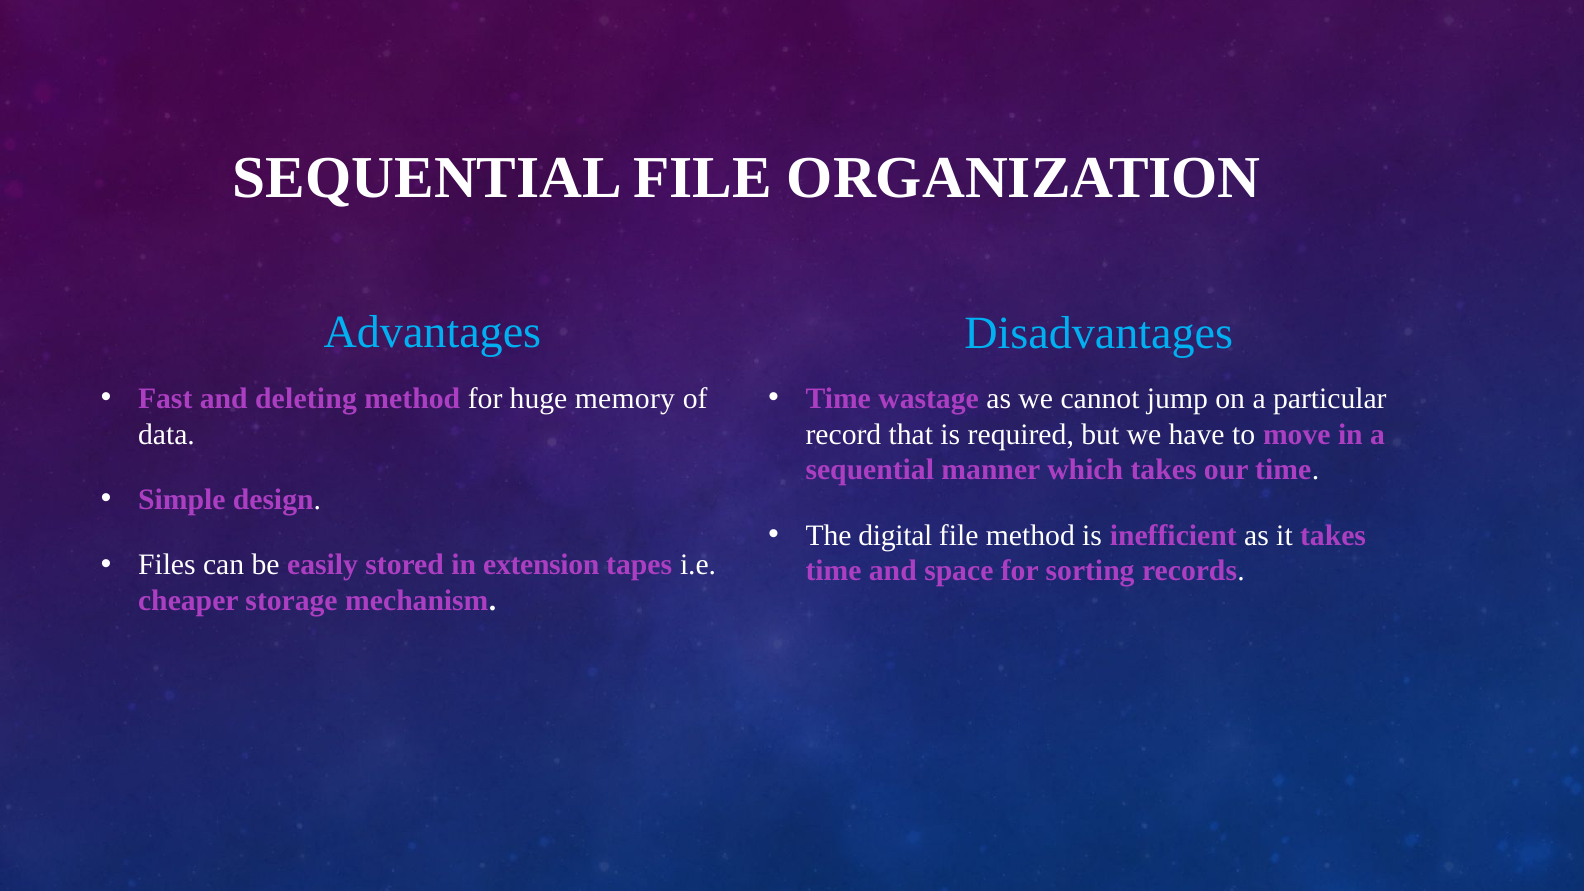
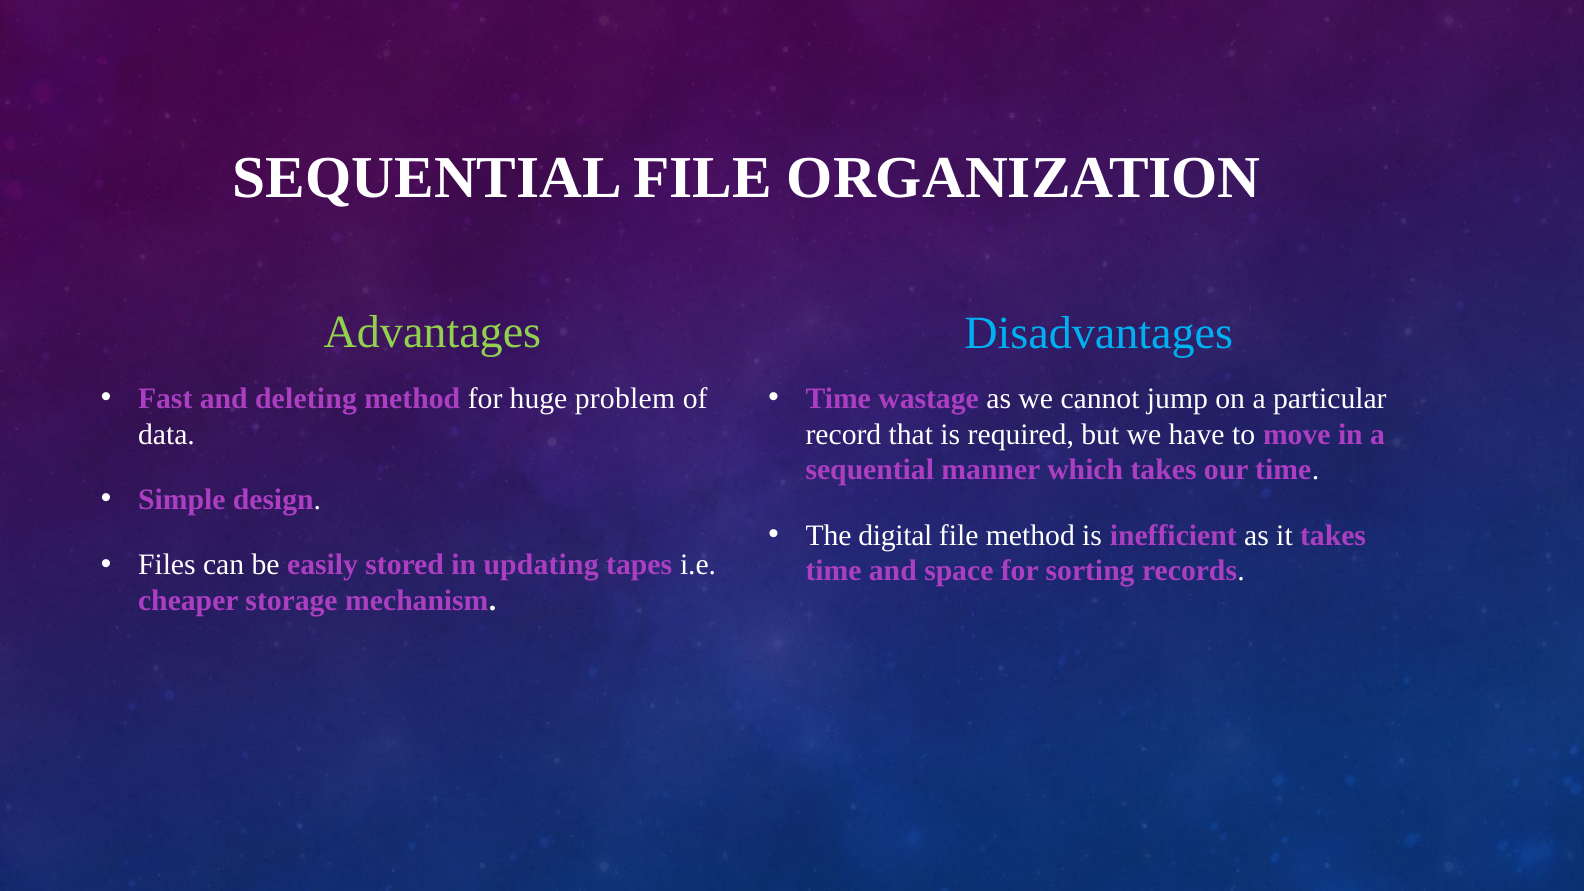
Advantages colour: light blue -> light green (432, 333)
memory: memory -> problem (625, 399)
extension: extension -> updating (541, 565)
